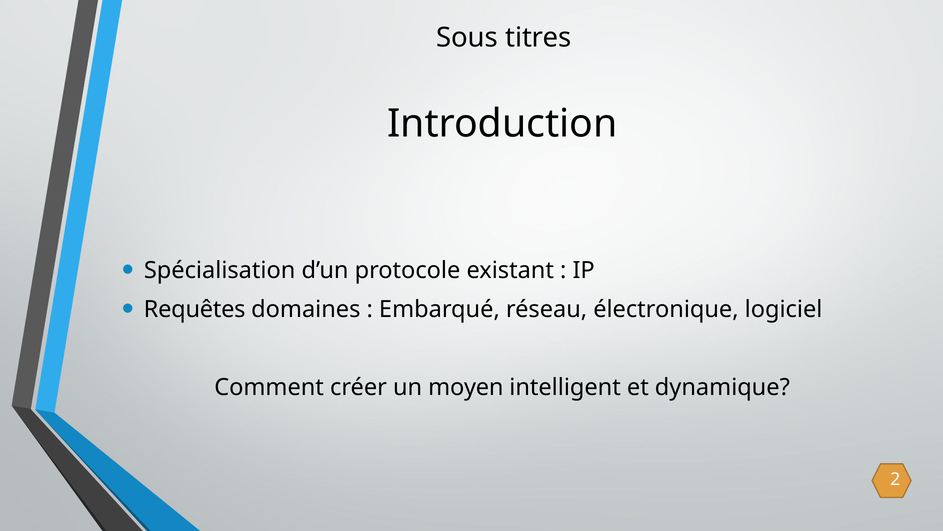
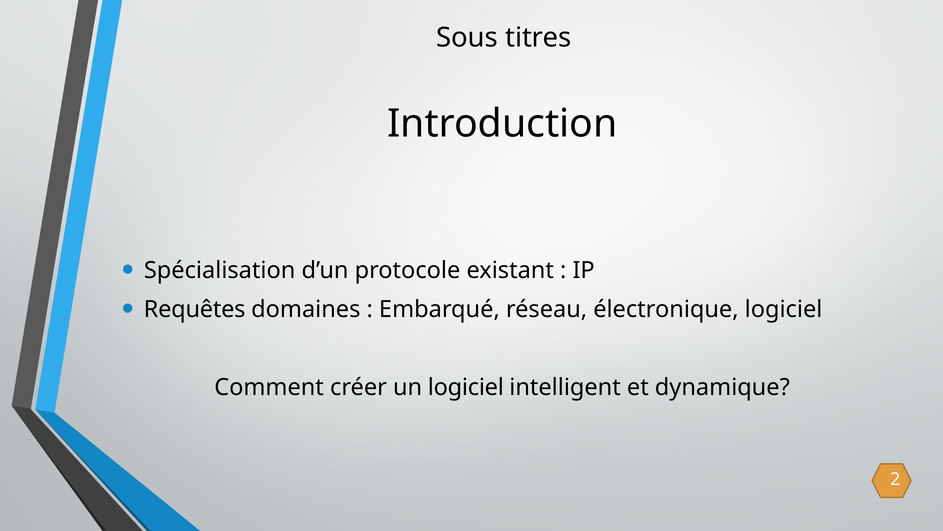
un moyen: moyen -> logiciel (466, 387)
